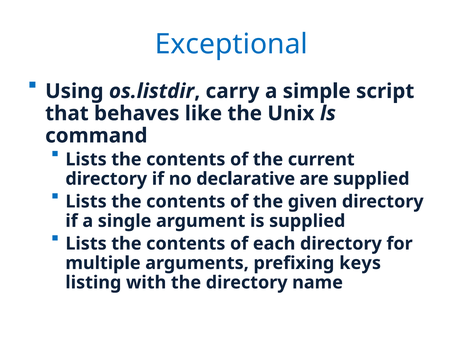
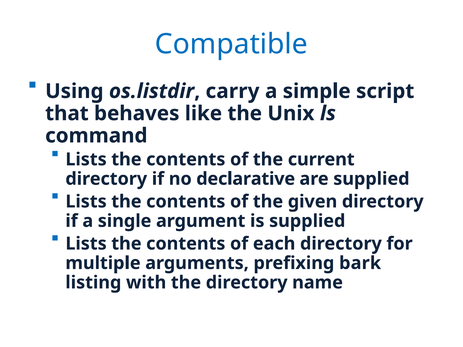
Exceptional: Exceptional -> Compatible (231, 44)
keys: keys -> bark (360, 263)
